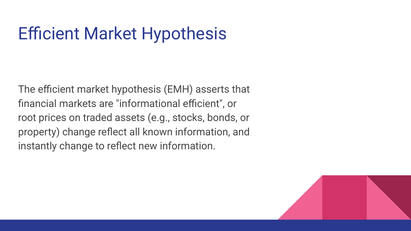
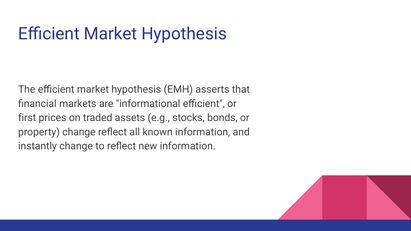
root: root -> first (27, 118)
